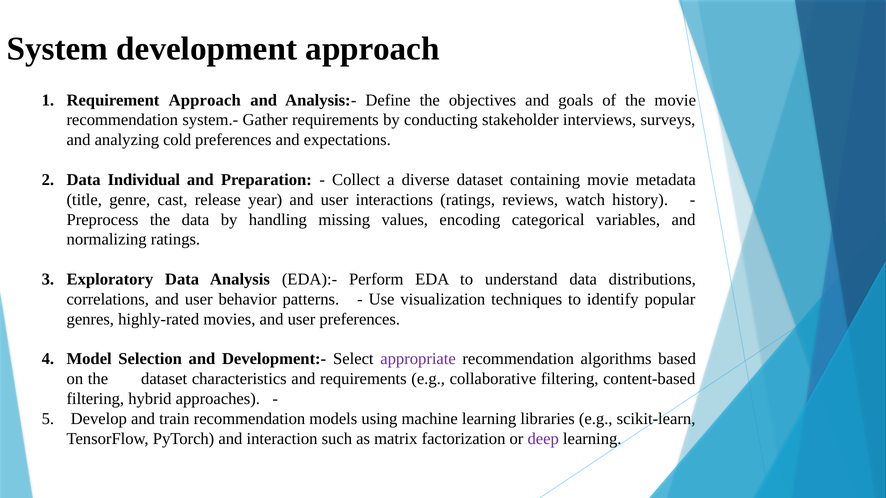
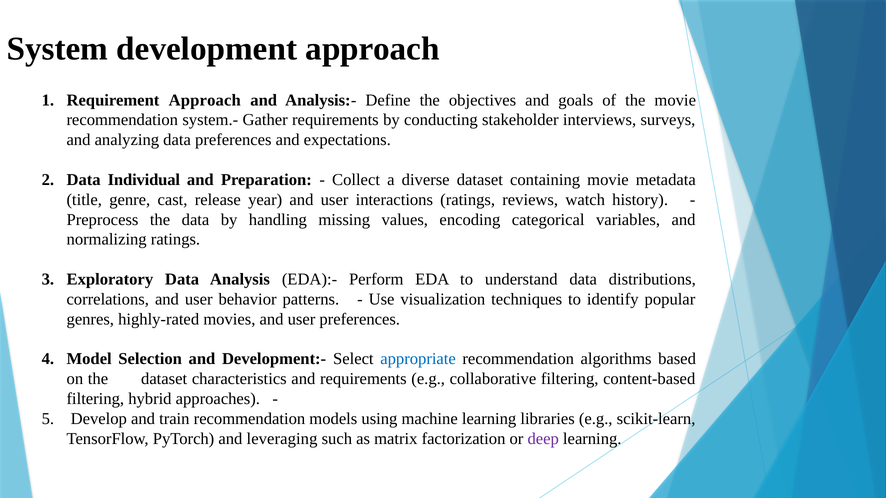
analyzing cold: cold -> data (177, 140)
appropriate colour: purple -> blue (418, 359)
interaction: interaction -> leveraging (282, 439)
